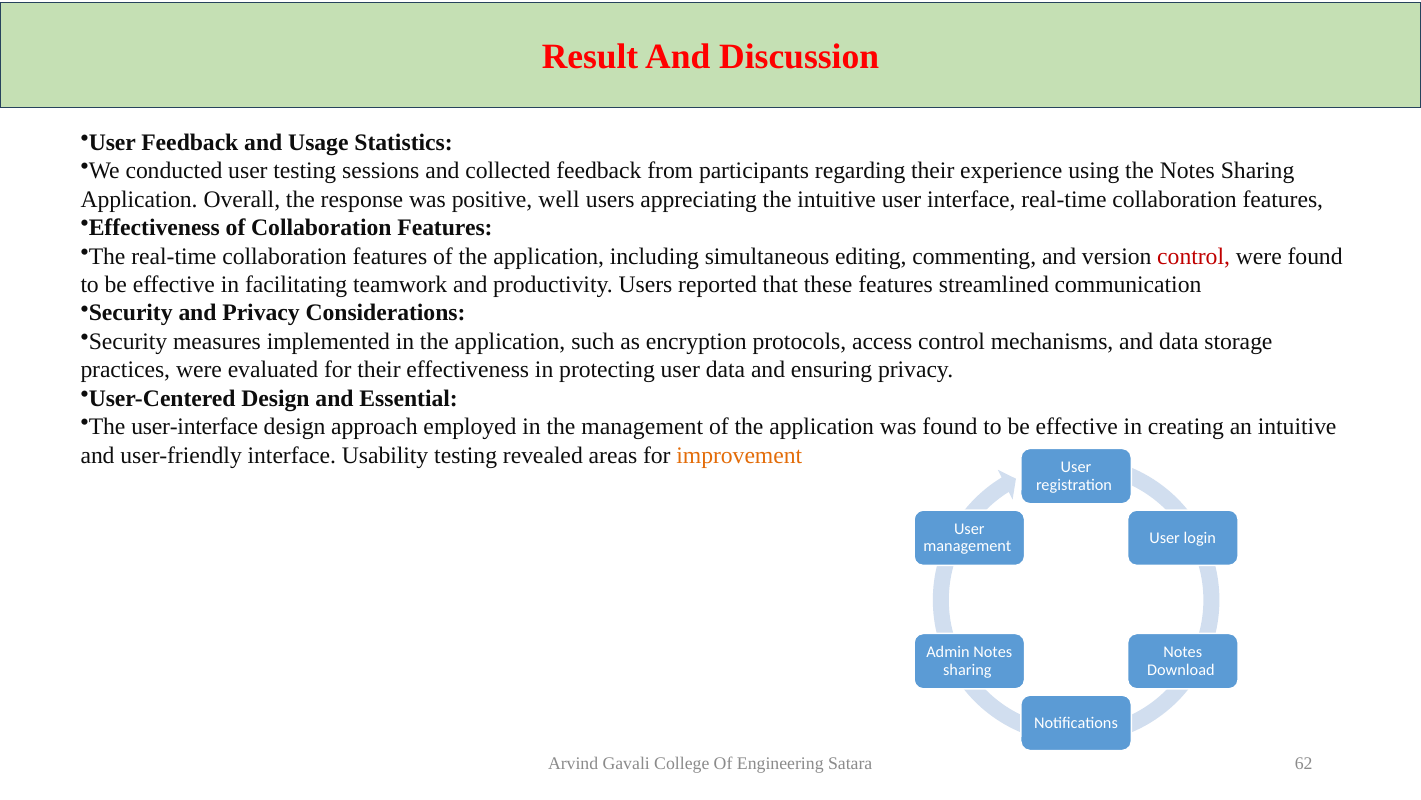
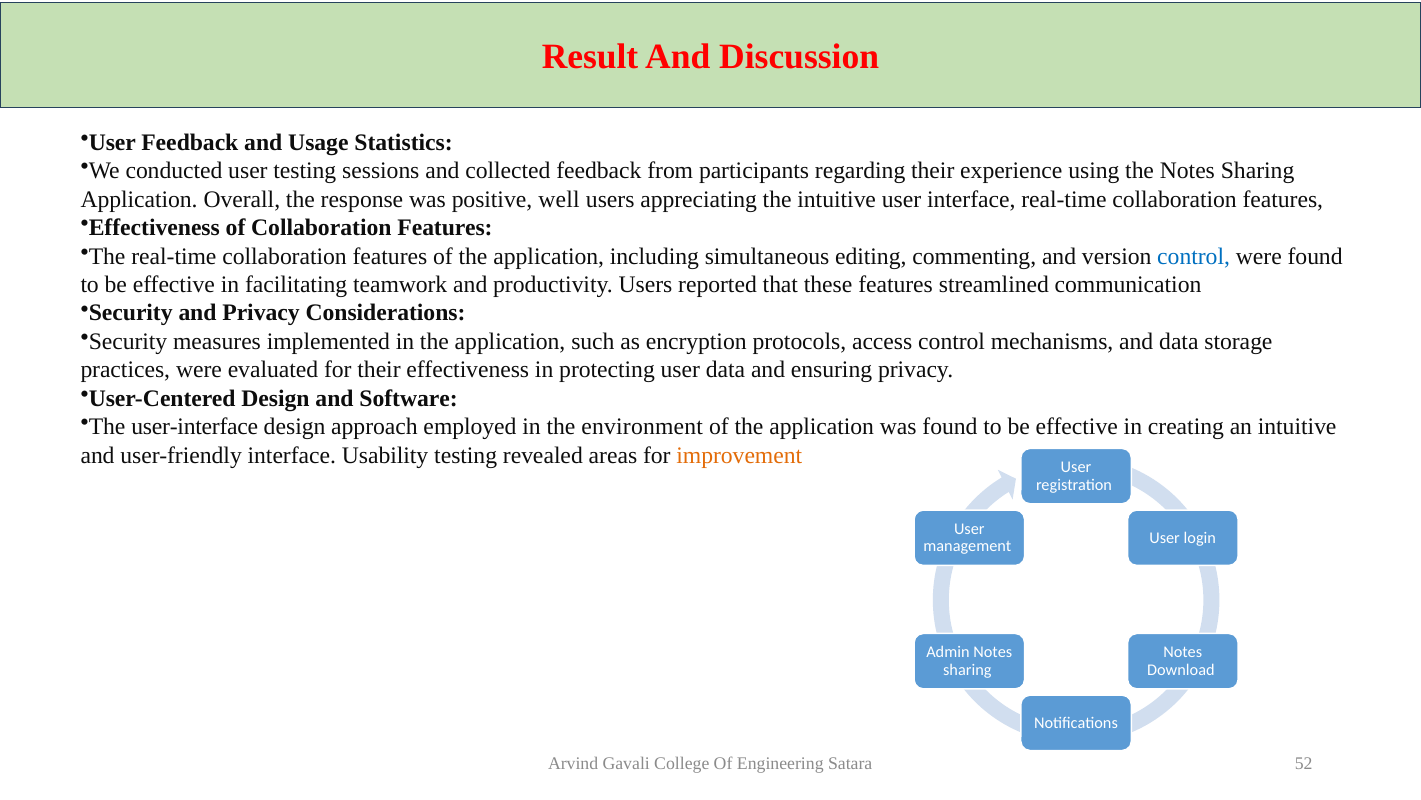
control colour: red -> blue (1194, 256)
Essential: Essential -> Software (409, 398)
the management: management -> environment (642, 427)
62: 62 -> 52 (1304, 763)
